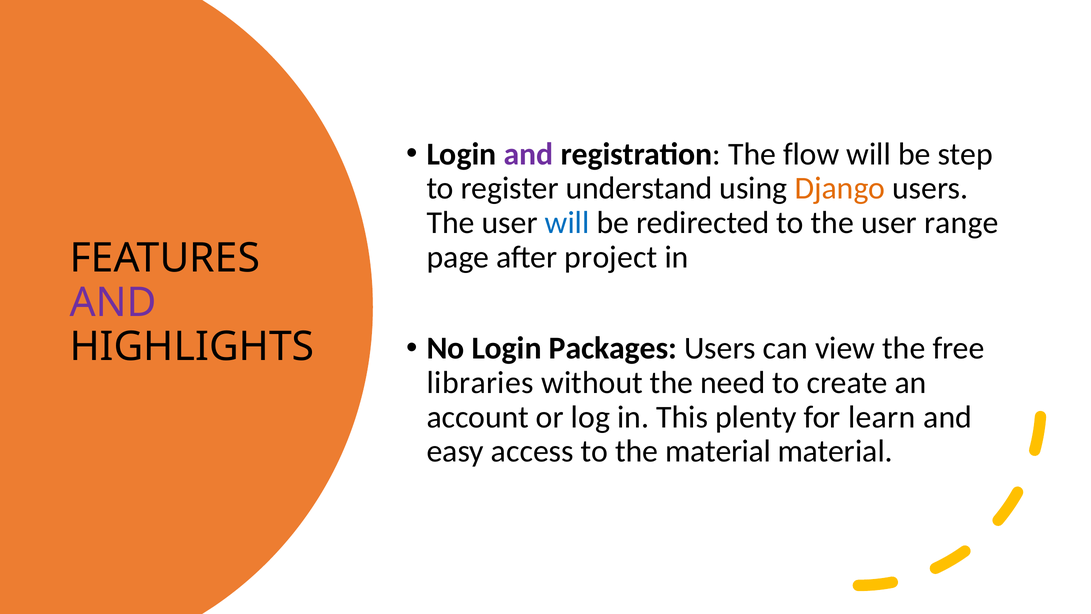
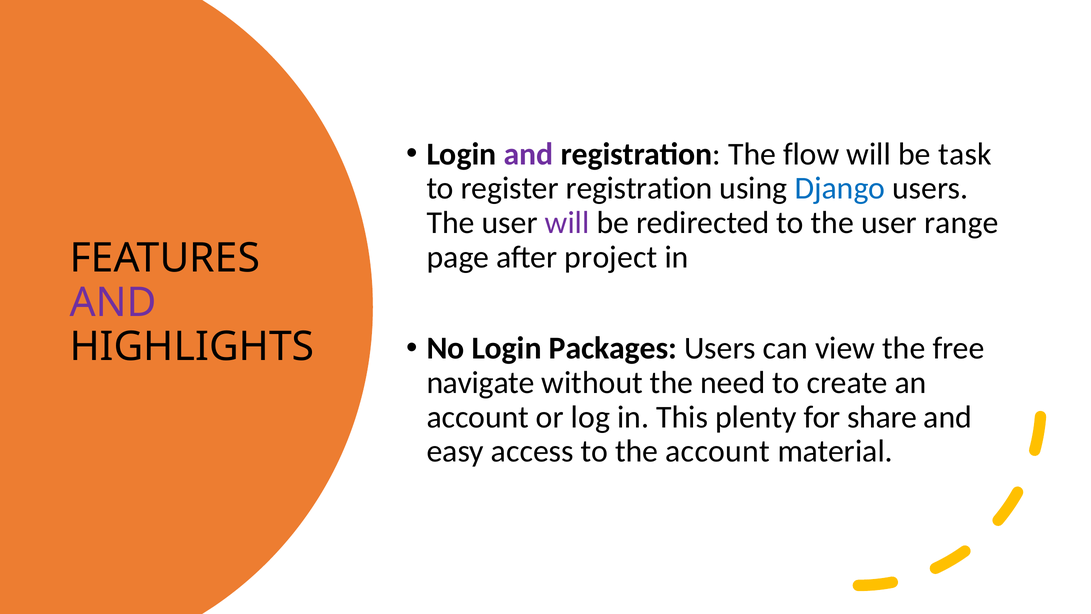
step: step -> task (965, 154)
register understand: understand -> registration (639, 188)
Django colour: orange -> blue (840, 188)
will colour: blue -> purple (567, 223)
libraries: libraries -> navigate (481, 383)
learn: learn -> share (882, 417)
the material: material -> account (718, 451)
